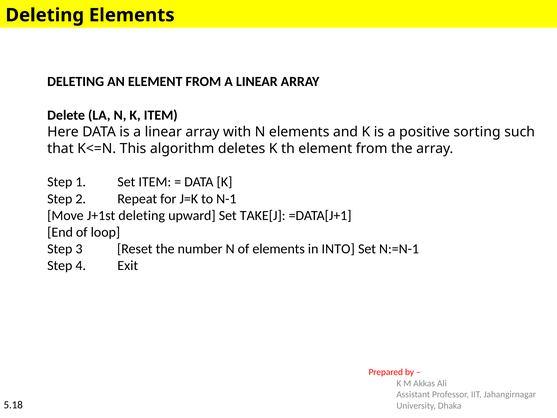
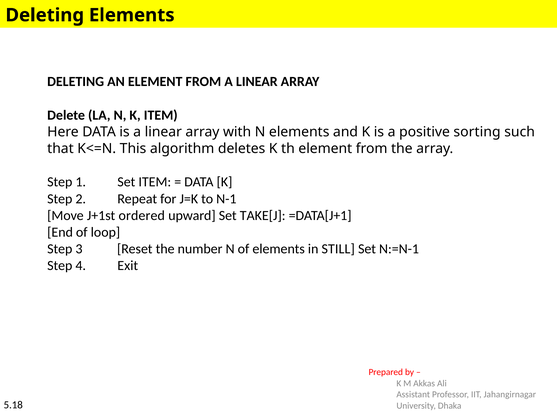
J+1st deleting: deleting -> ordered (142, 215)
INTO: INTO -> STILL (338, 249)
